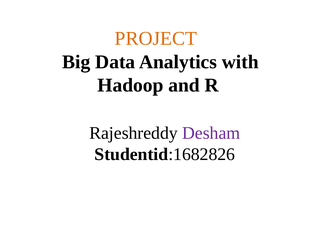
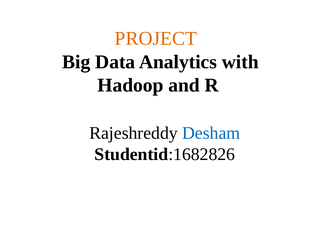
Desham colour: purple -> blue (211, 133)
